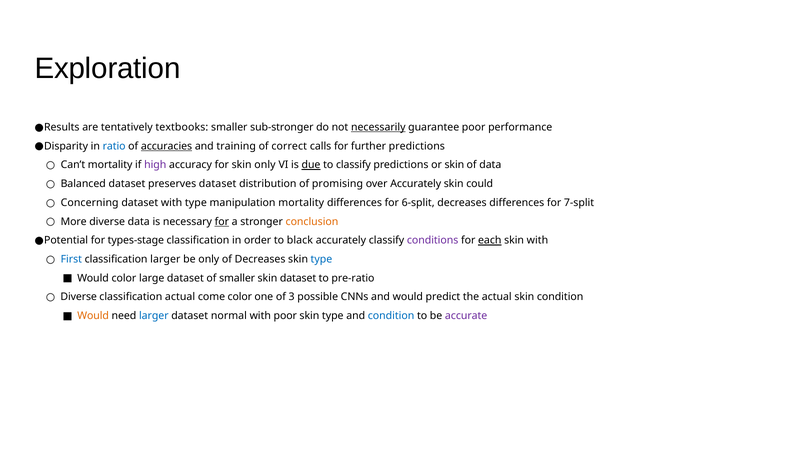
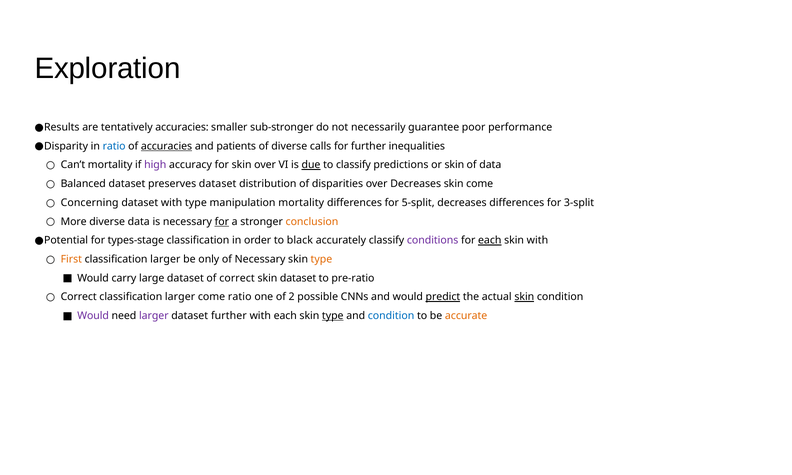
tentatively textbooks: textbooks -> accuracies (182, 127)
necessarily underline: present -> none (378, 127)
training: training -> patients (236, 146)
of correct: correct -> diverse (289, 146)
further predictions: predictions -> inequalities (417, 146)
skin only: only -> over (265, 165)
promising: promising -> disparities (338, 184)
over Accurately: Accurately -> Decreases (416, 184)
skin could: could -> come (480, 184)
6-split: 6-split -> 5-split (418, 203)
7-split: 7-split -> 3-split (579, 203)
First colour: blue -> orange (71, 259)
of Decreases: Decreases -> Necessary (260, 259)
type colour: blue -> orange (321, 259)
Would color: color -> carry (124, 278)
of smaller: smaller -> correct (237, 278)
Diverse: Diverse -> Correct (79, 297)
actual: actual -> larger (180, 297)
come color: color -> ratio (240, 297)
3: 3 -> 2 (292, 297)
predict underline: none -> present (443, 297)
skin underline: none -> present (524, 297)
Would colour: orange -> purple (93, 316)
larger colour: blue -> purple (154, 316)
dataset normal: normal -> further (229, 316)
with poor: poor -> each (285, 316)
type underline: none -> present (333, 316)
accurate colour: purple -> orange (466, 316)
